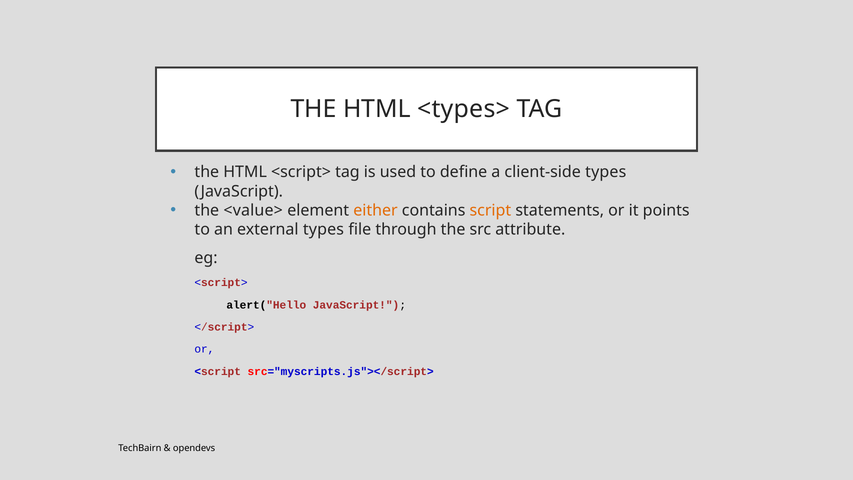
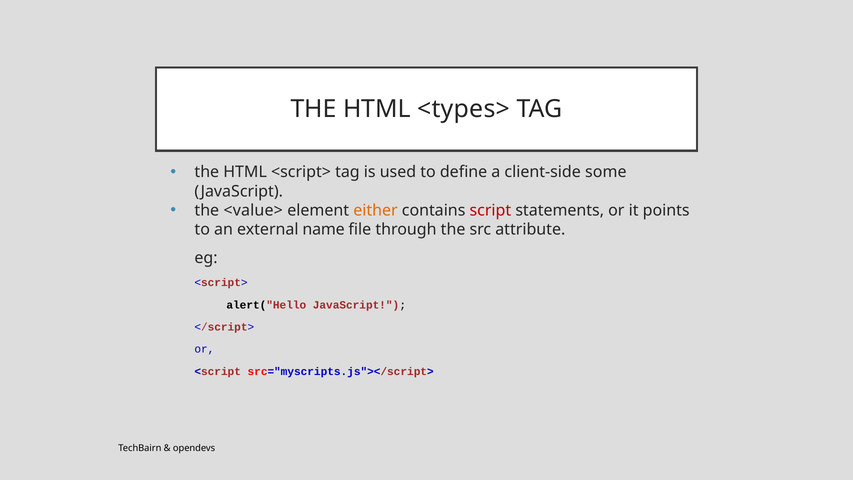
client-side types: types -> some (606, 172)
script colour: orange -> red (490, 210)
external types: types -> name (324, 230)
